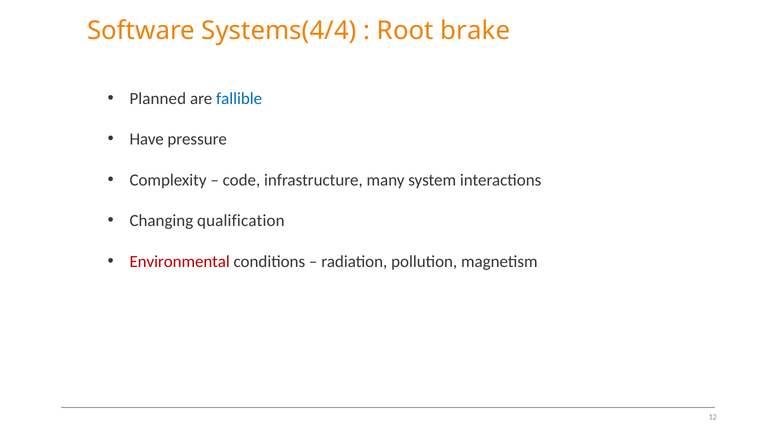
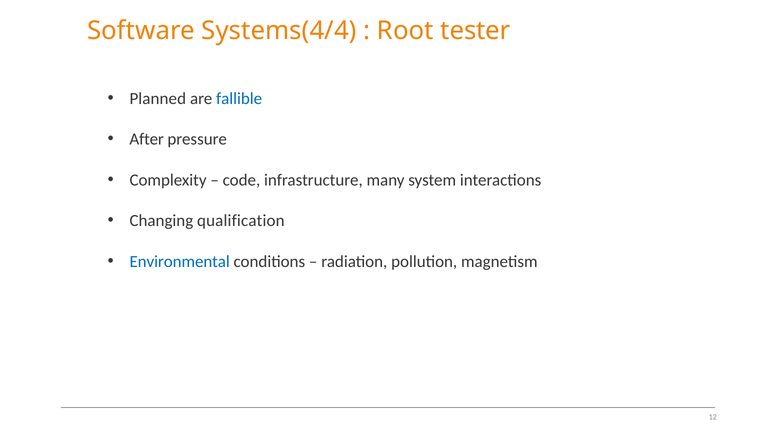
brake: brake -> tester (476, 31)
Have: Have -> After (147, 139)
Environmental colour: red -> blue (180, 261)
